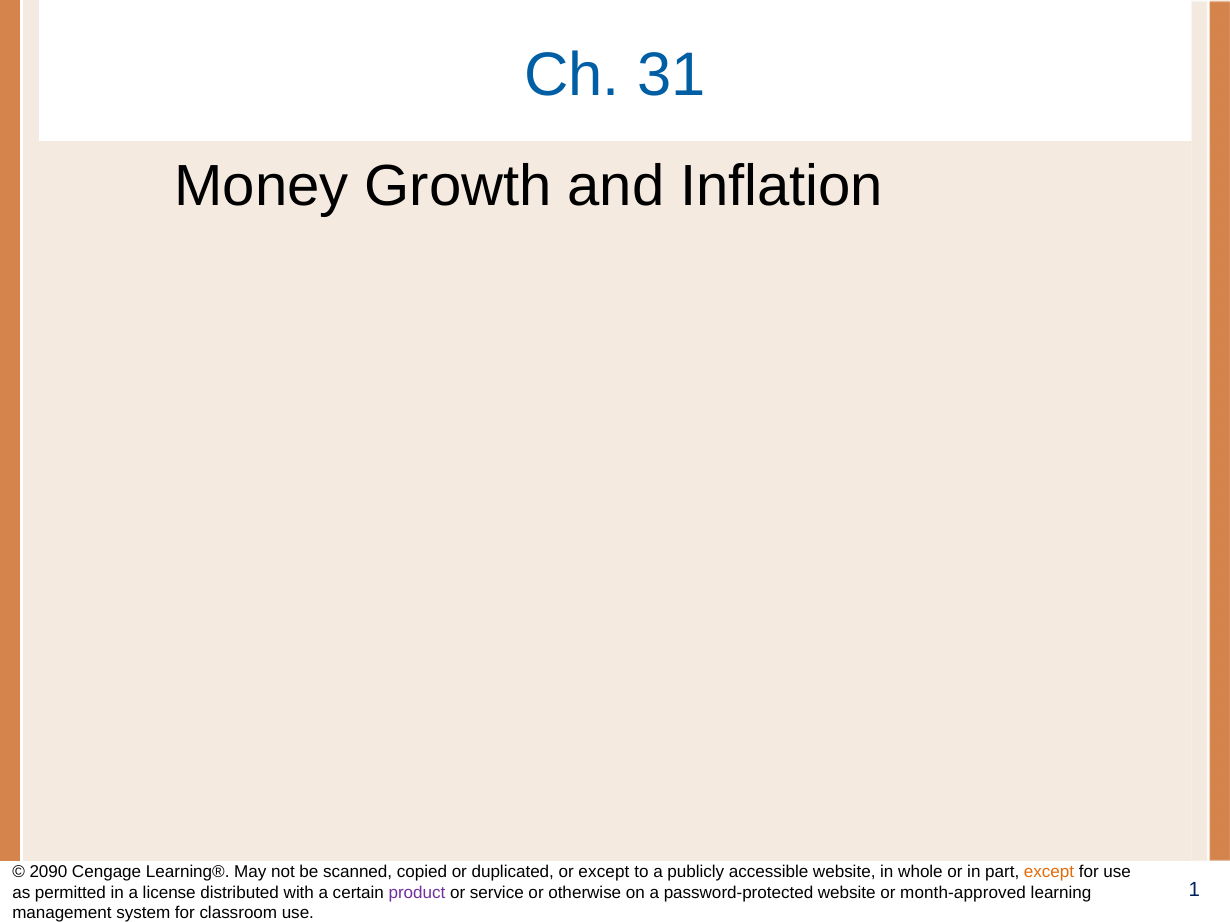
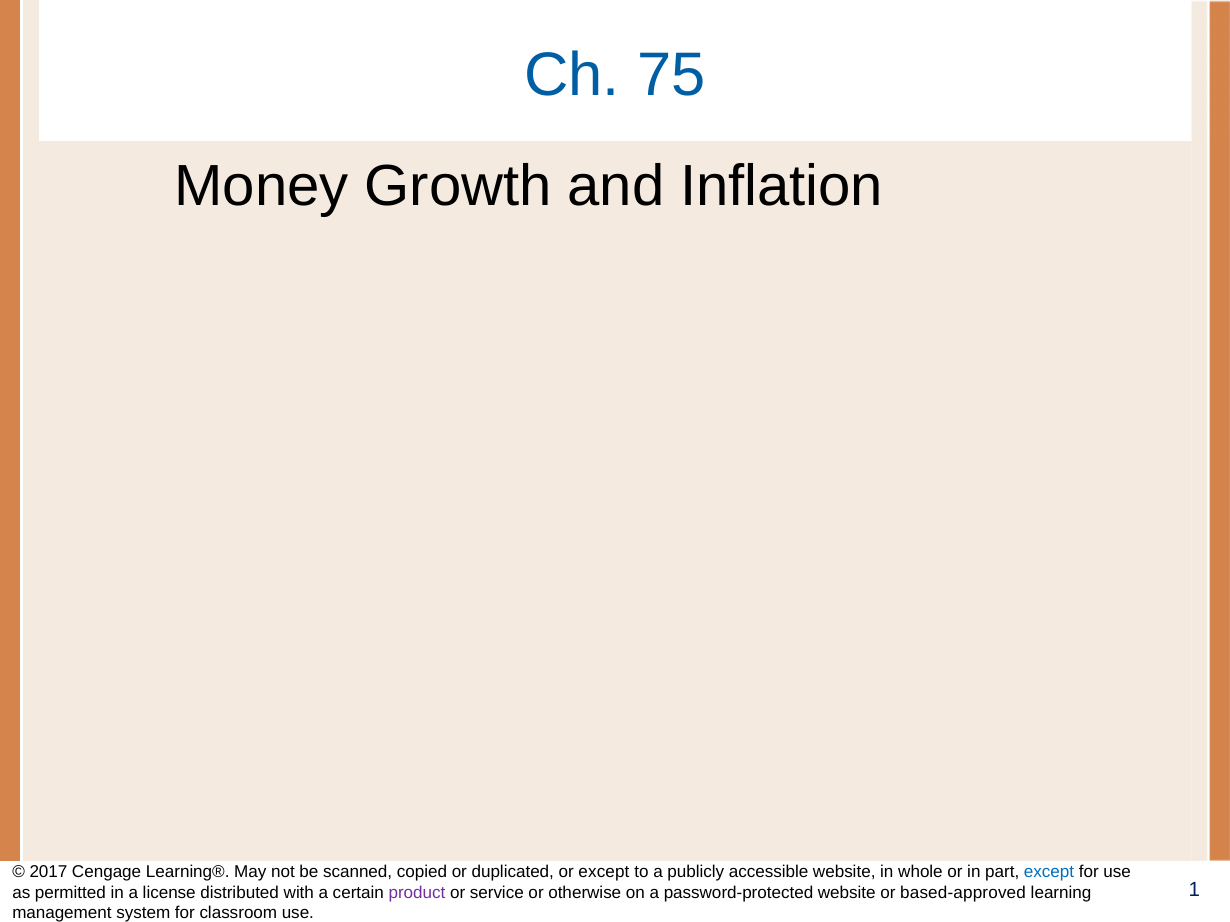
31: 31 -> 75 (671, 76)
2090: 2090 -> 2017 (48, 872)
except colour: orange -> blue (1049, 872)
month-approved: month-approved -> based-approved (963, 893)
